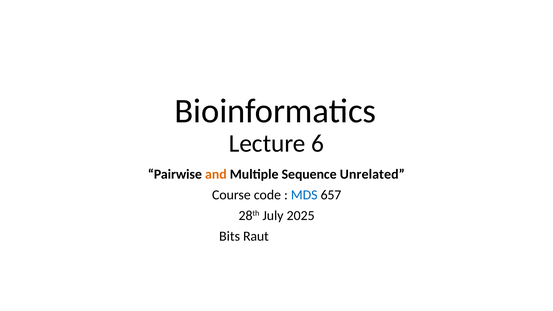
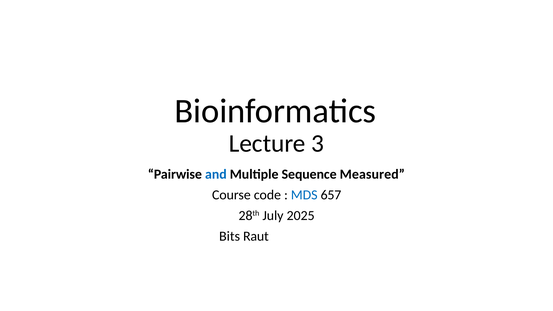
6: 6 -> 3 (318, 144)
and colour: orange -> blue (216, 174)
Unrelated: Unrelated -> Measured (372, 174)
